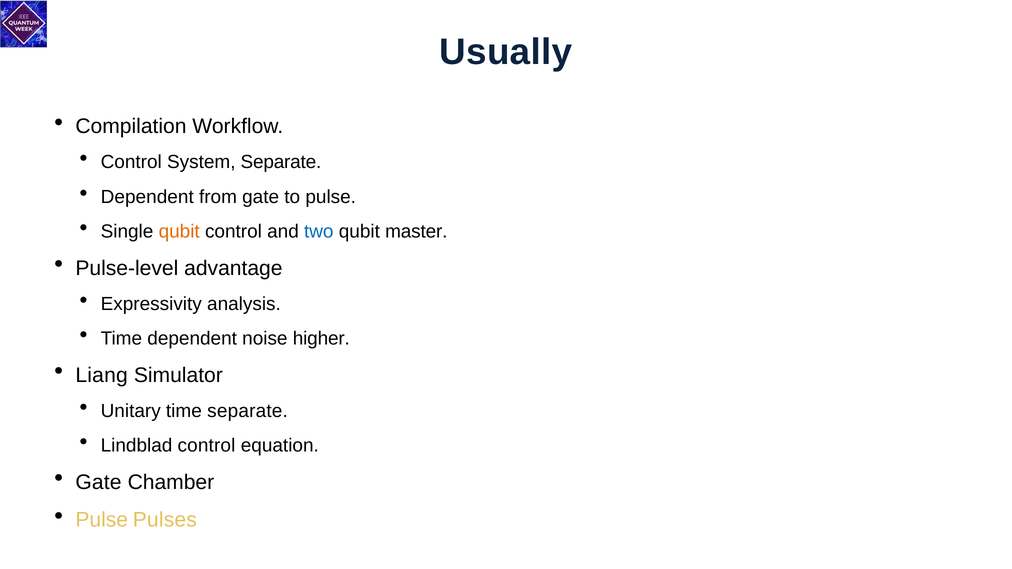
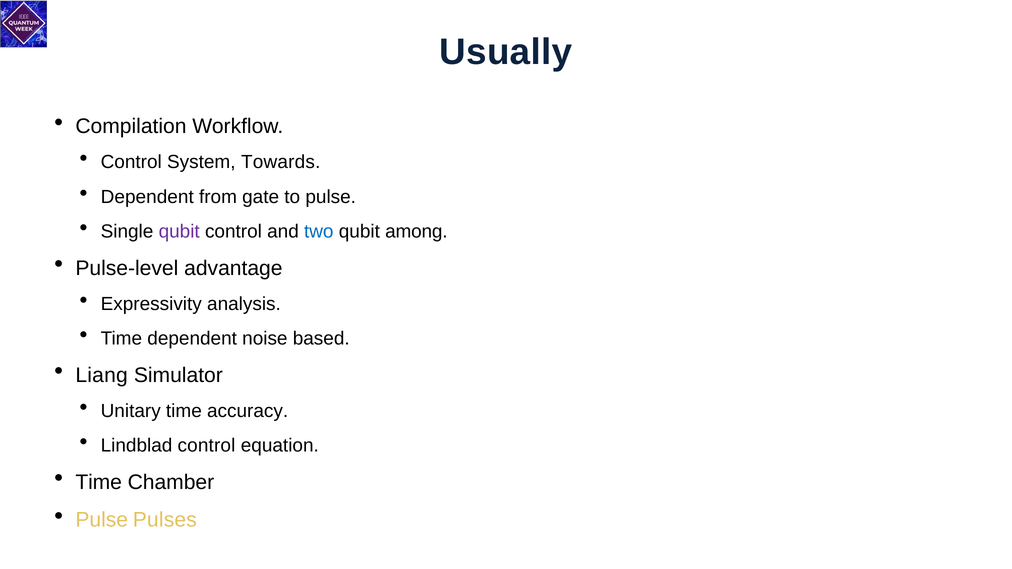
System Separate: Separate -> Towards (281, 162)
qubit colour: orange -> purple (179, 232)
master: master -> among (416, 232)
higher: higher -> based (321, 339)
time separate: separate -> accuracy (248, 411)
Gate: Gate -> Time (99, 482)
